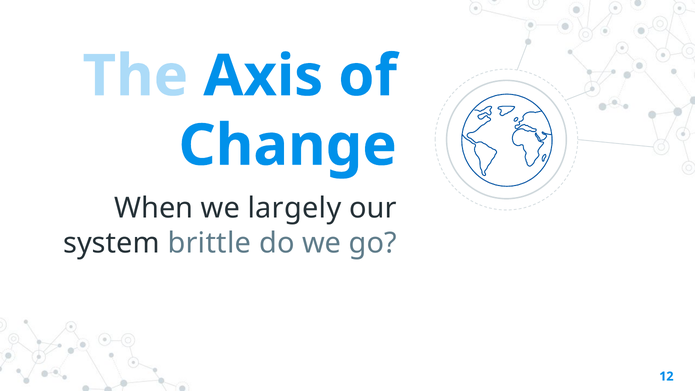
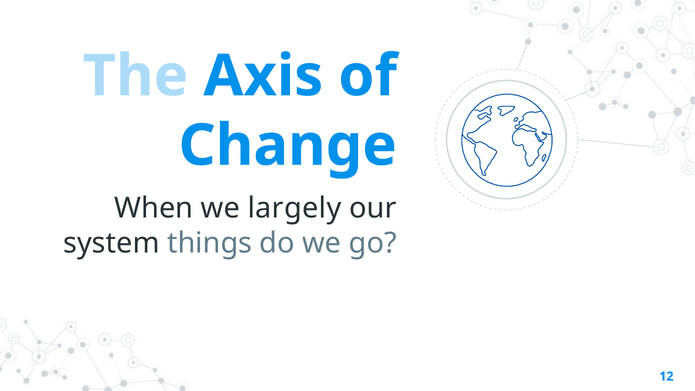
brittle: brittle -> things (210, 243)
